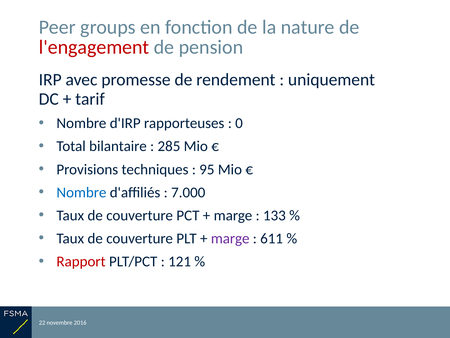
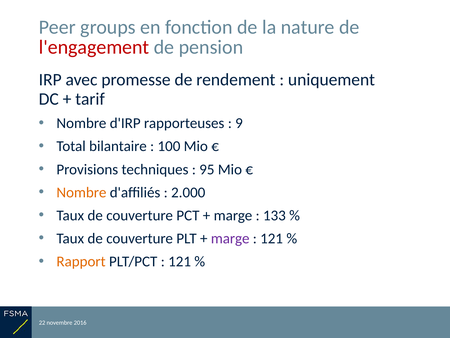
0: 0 -> 9 (239, 123)
285: 285 -> 100 (169, 146)
Nombre colour: blue -> orange (81, 192)
7.000: 7.000 -> 2.000 (188, 192)
611: 611 -> 121 (272, 238)
Rapport colour: red -> orange (81, 261)
